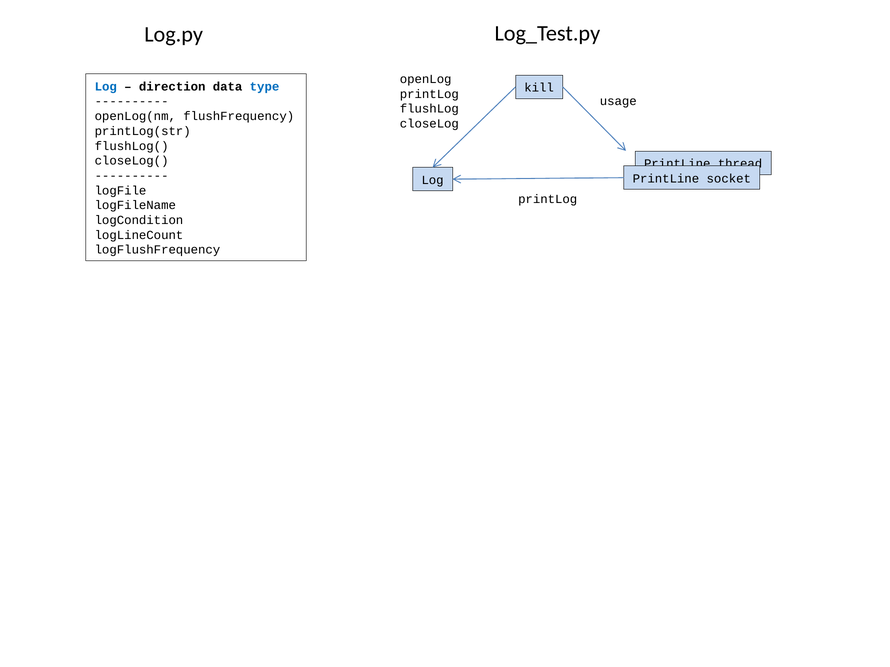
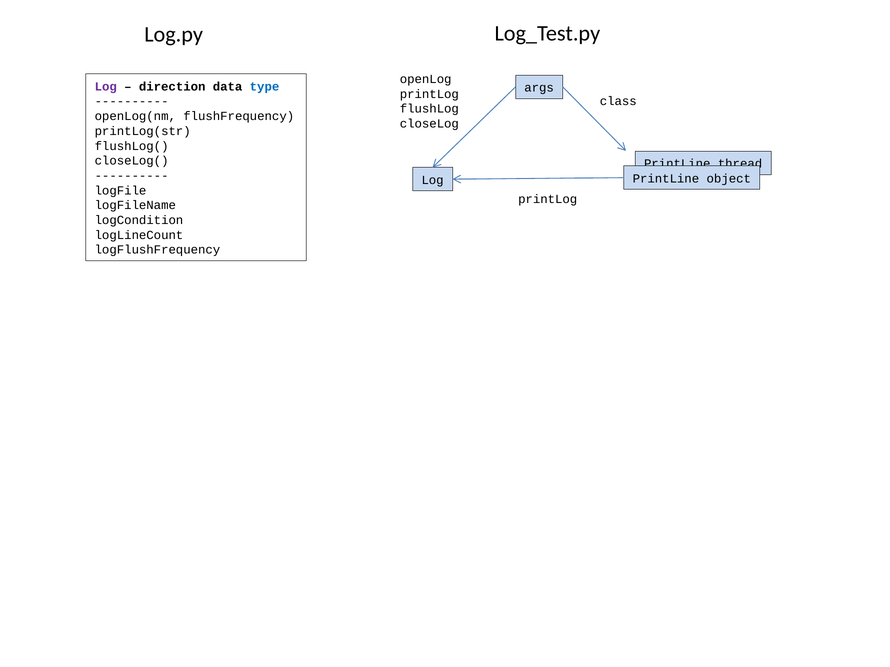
Log colour: blue -> purple (106, 87)
kill: kill -> args (539, 88)
usage: usage -> class (618, 101)
socket: socket -> object (729, 179)
